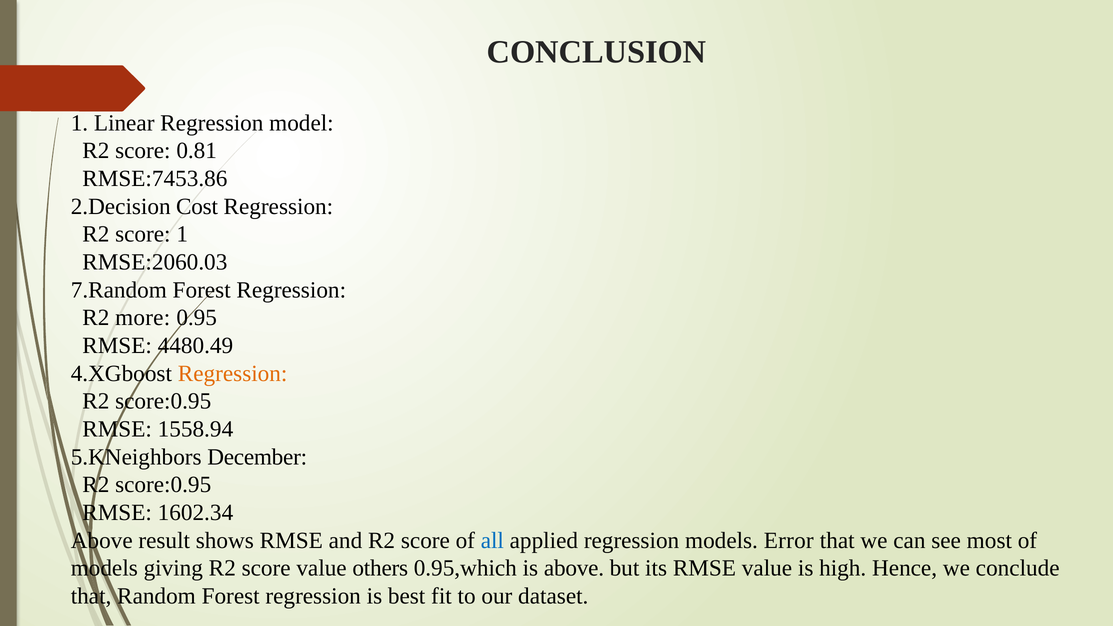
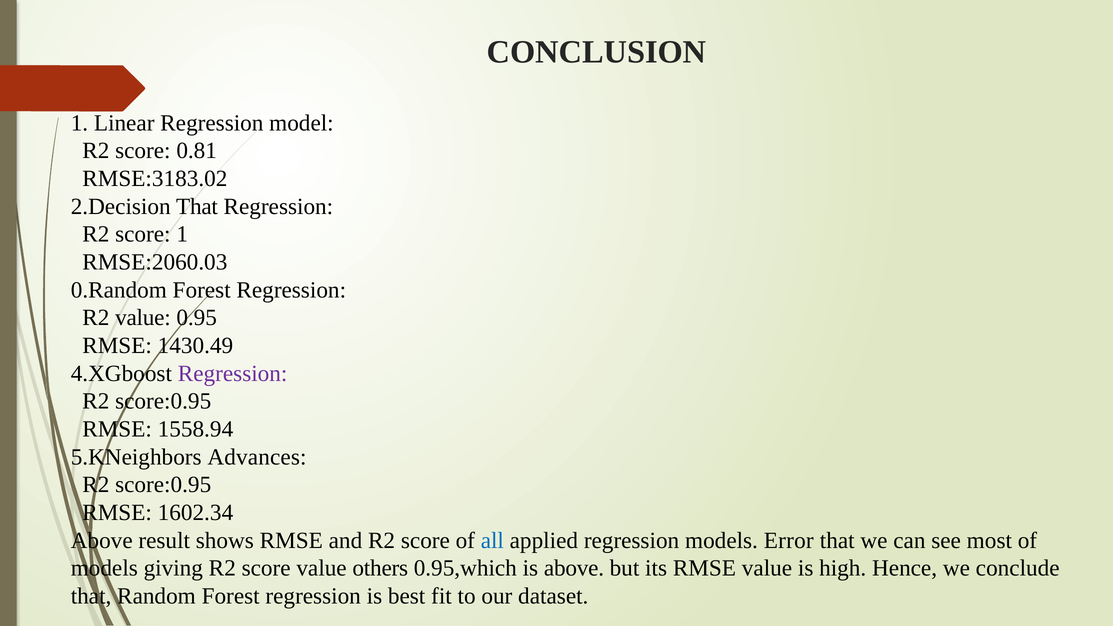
RMSE:7453.86: RMSE:7453.86 -> RMSE:3183.02 (155, 179)
2.Decision Cost: Cost -> That (197, 206)
7.Random: 7.Random -> 0.Random (119, 290)
R2 more: more -> value (143, 318)
4480.49: 4480.49 -> 1430.49 (195, 346)
Regression colour: orange -> purple (233, 373)
December: December -> Advances (257, 457)
